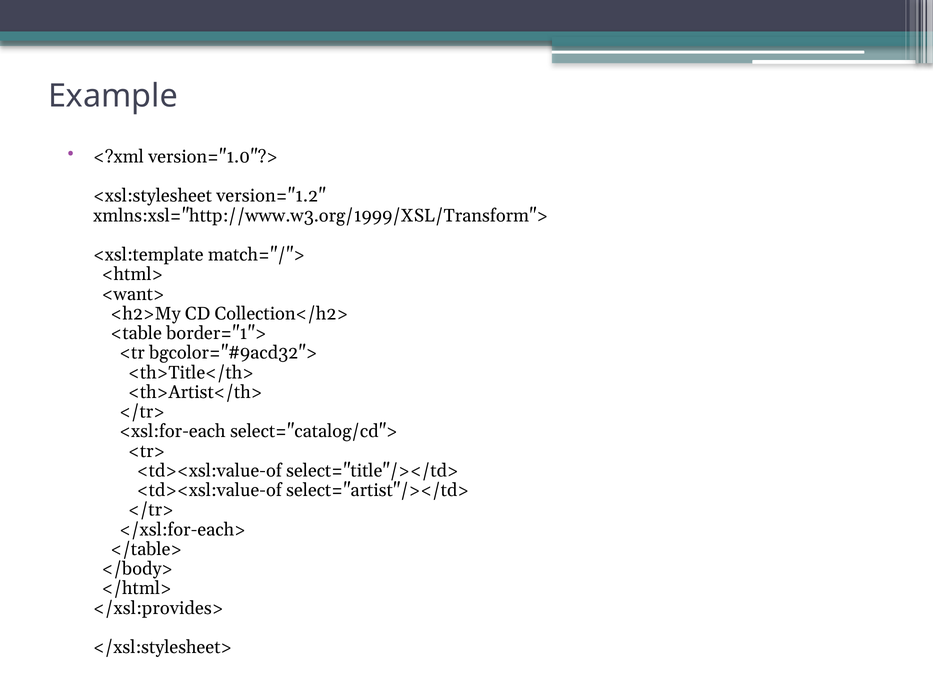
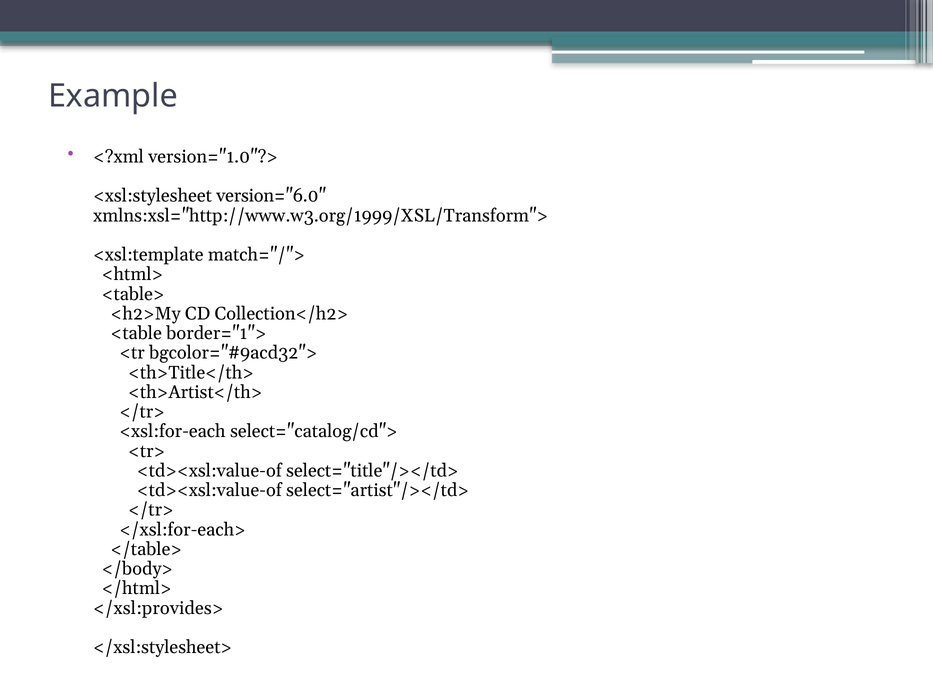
version="1.2: version="1.2 -> version="6.0 (271, 196)
<want>: <want> -> <table> (133, 294)
